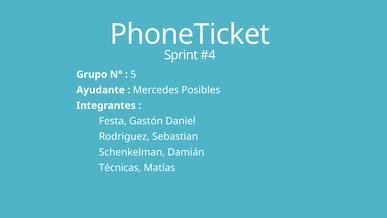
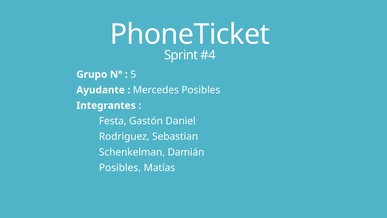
Técnicas: Técnicas -> Posibles (120, 167)
